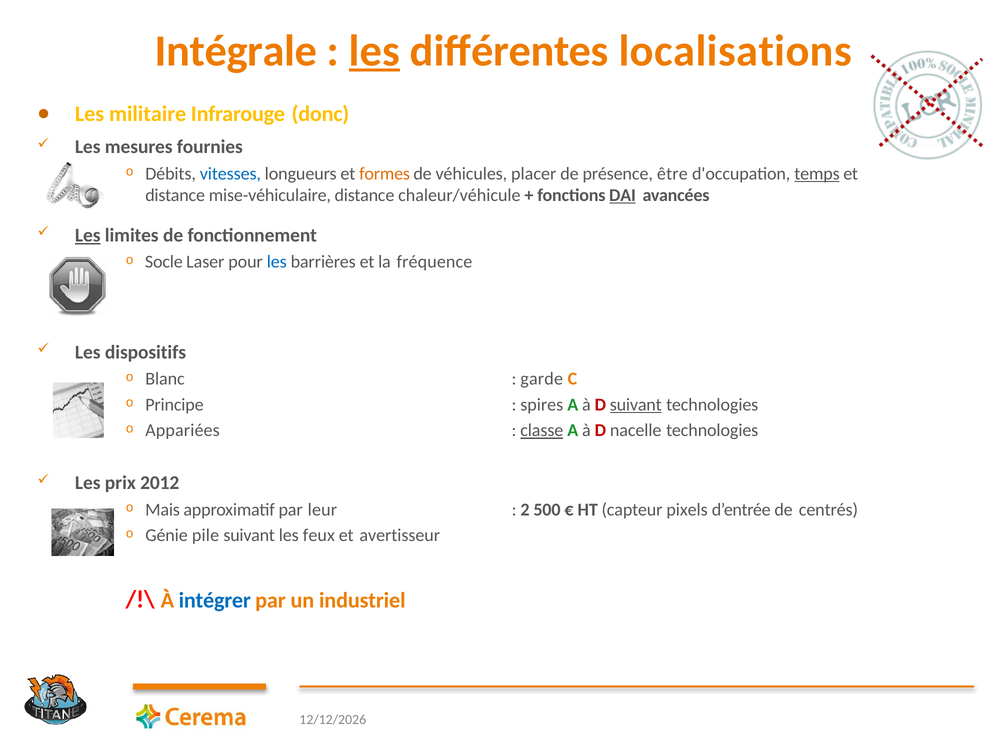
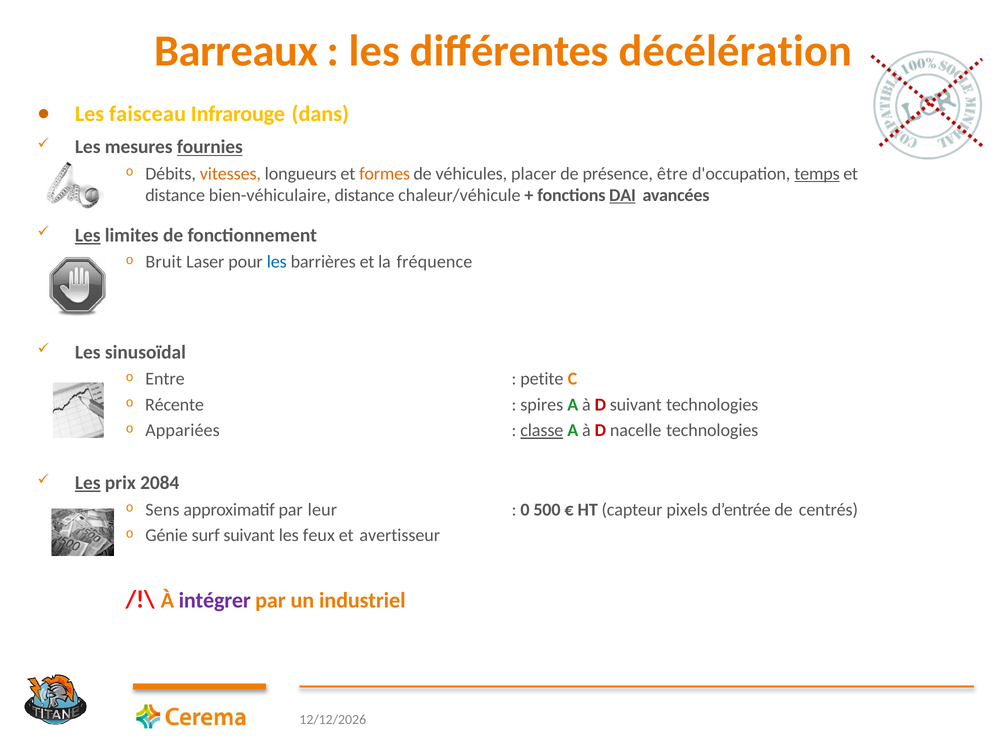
Intégrale: Intégrale -> Barreaux (236, 51)
les underline: present -> none (374, 51)
localisations: localisations -> décélération (735, 51)
militaire: militaire -> faisceau (148, 114)
donc: donc -> dans (320, 114)
fournies underline: none -> present (210, 147)
vitesses colour: blue -> orange (230, 174)
mise-véhiculaire: mise-véhiculaire -> bien-véhiculaire (270, 195)
Socle: Socle -> Bruit (164, 262)
dispositifs: dispositifs -> sinusoïdal (145, 352)
garde: garde -> petite (542, 379)
Blanc: Blanc -> Entre (165, 379)
suivant underline: present -> none (636, 405)
Principe: Principe -> Récente (174, 405)
Les underline: none -> present (88, 483)
2012: 2012 -> 2084 (160, 483)
2: 2 -> 0 (525, 510)
Mais: Mais -> Sens (162, 510)
pile: pile -> surf (206, 535)
intégrer colour: blue -> purple (215, 601)
